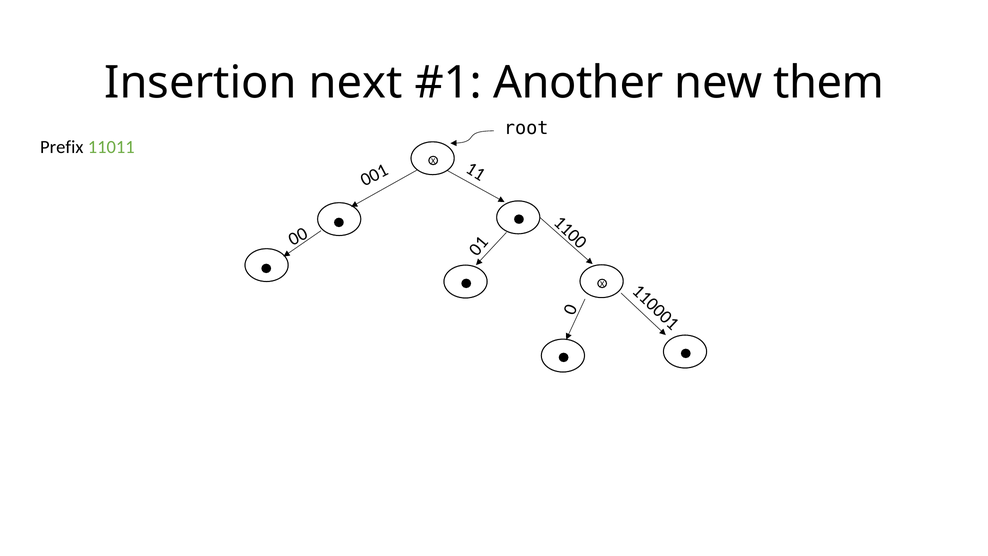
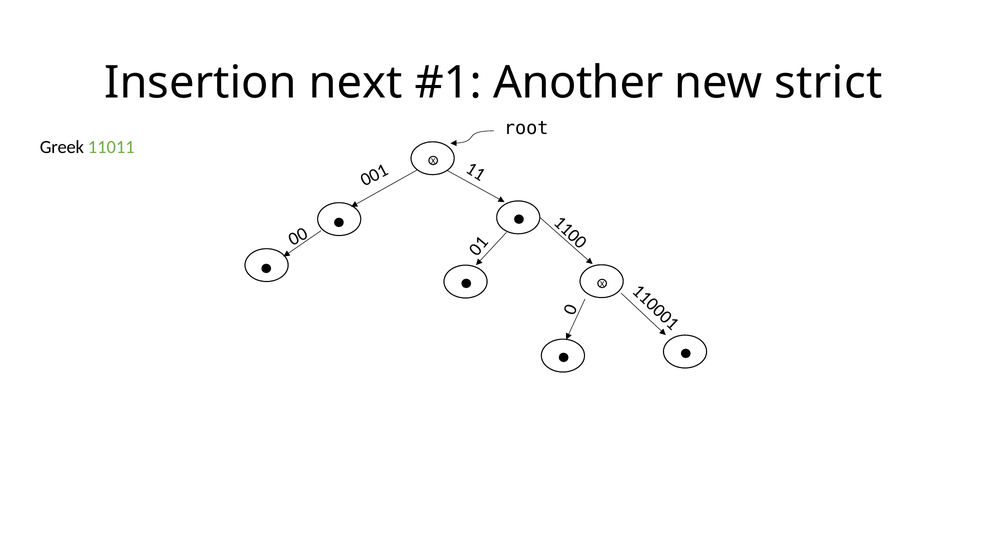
them: them -> strict (828, 83)
Prefix: Prefix -> Greek (62, 147)
